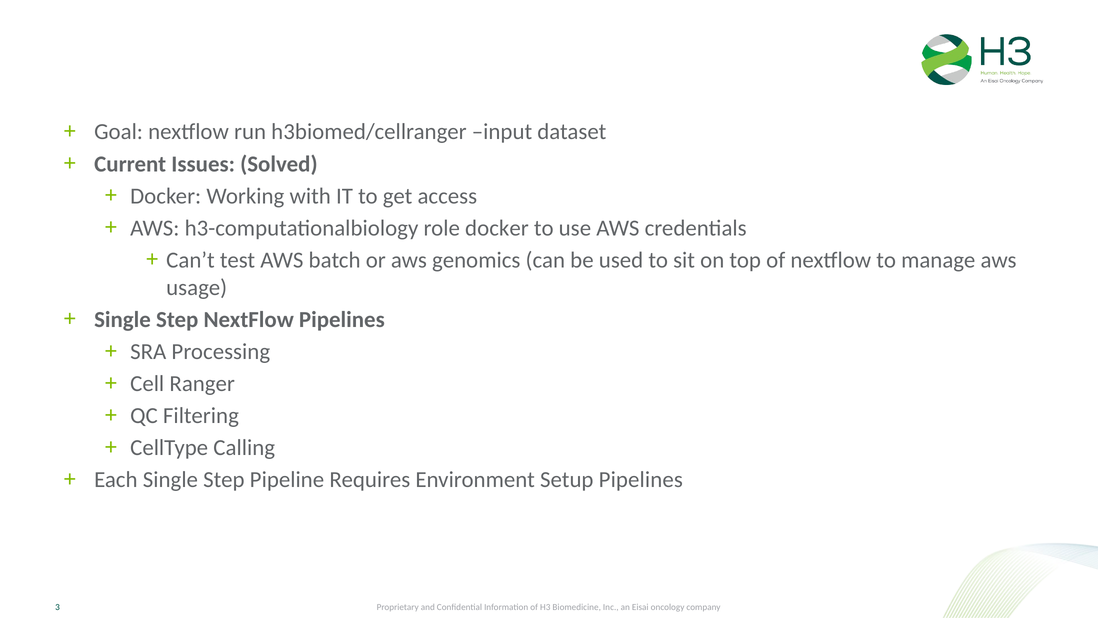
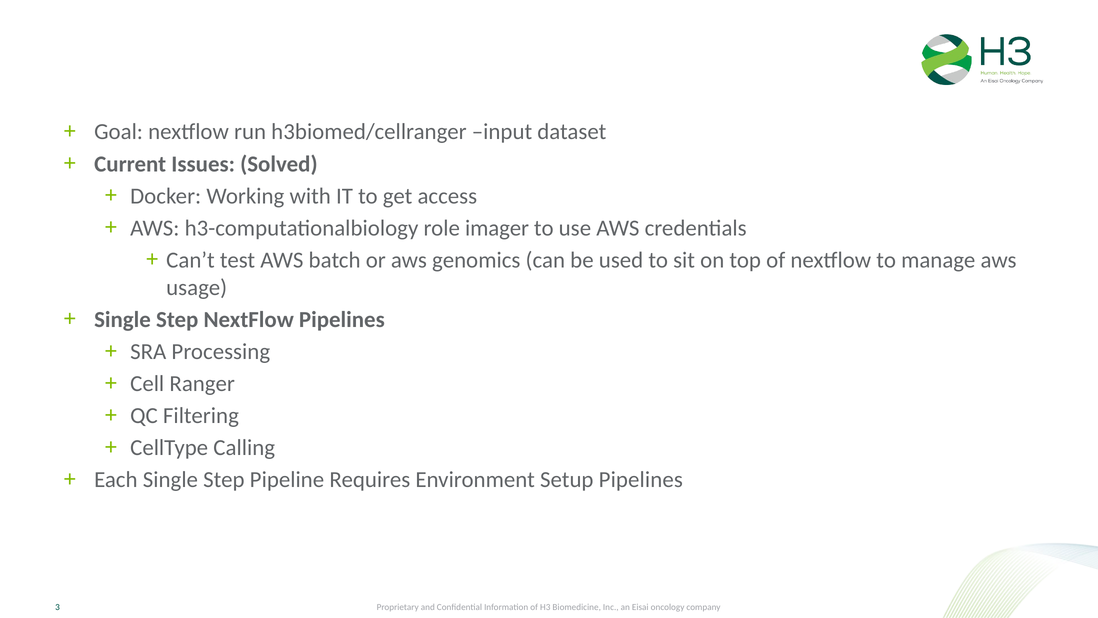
role docker: docker -> imager (497, 228)
